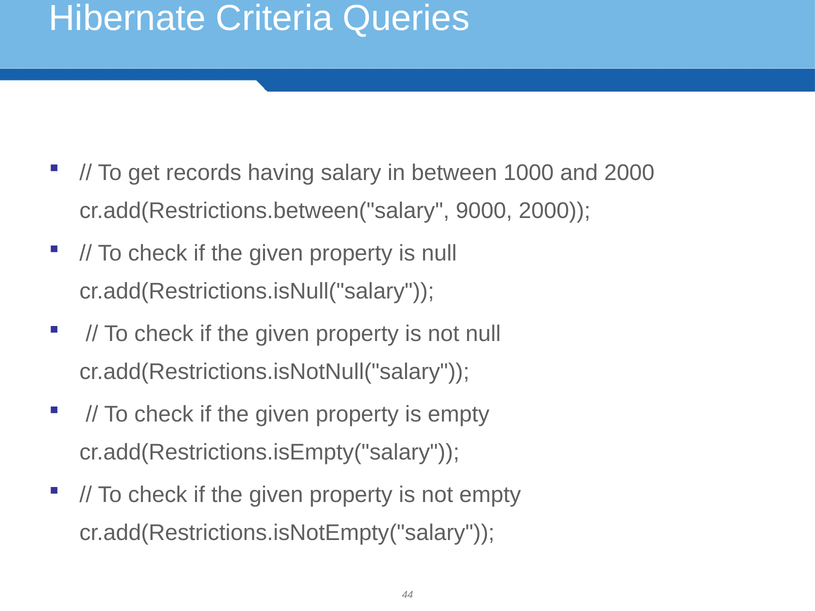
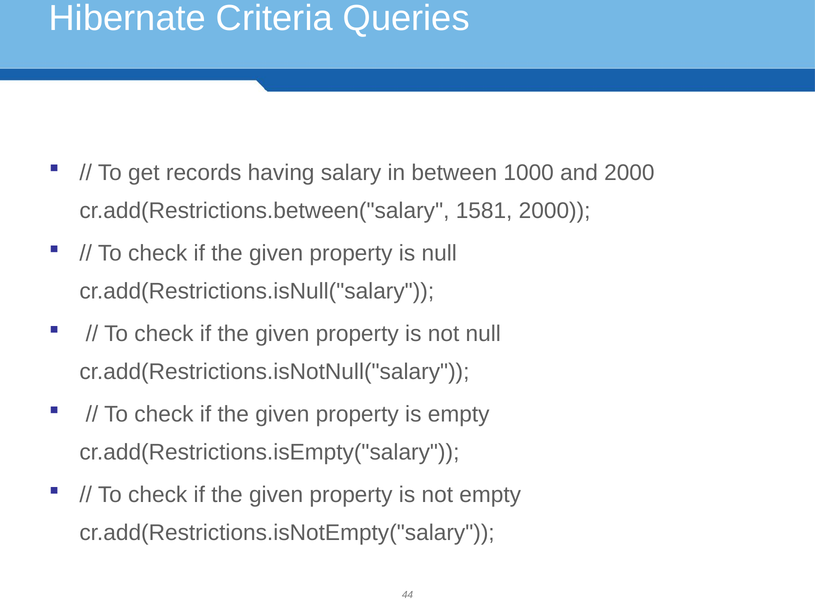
9000: 9000 -> 1581 (484, 211)
